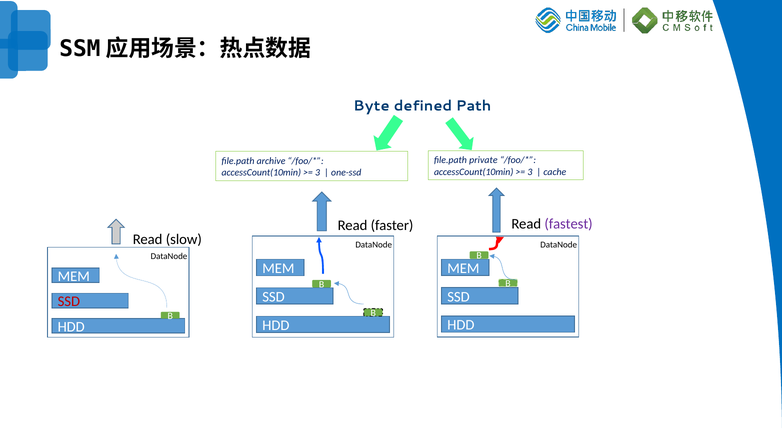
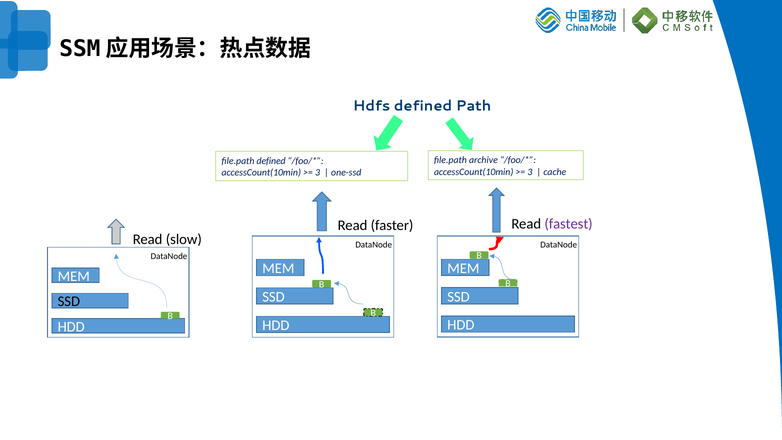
Byte: Byte -> Hdfs (372, 106)
private: private -> archive (483, 160)
file.path archive: archive -> defined (271, 161)
SSD colour: red -> black (69, 302)
